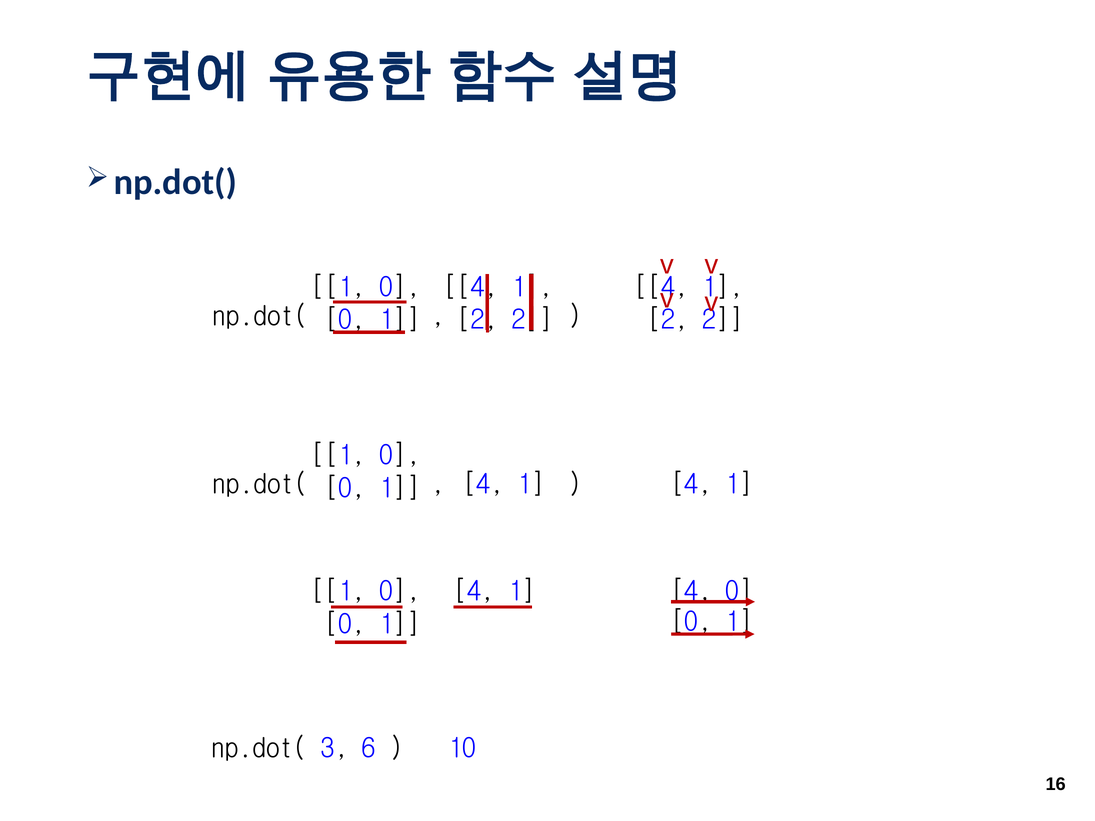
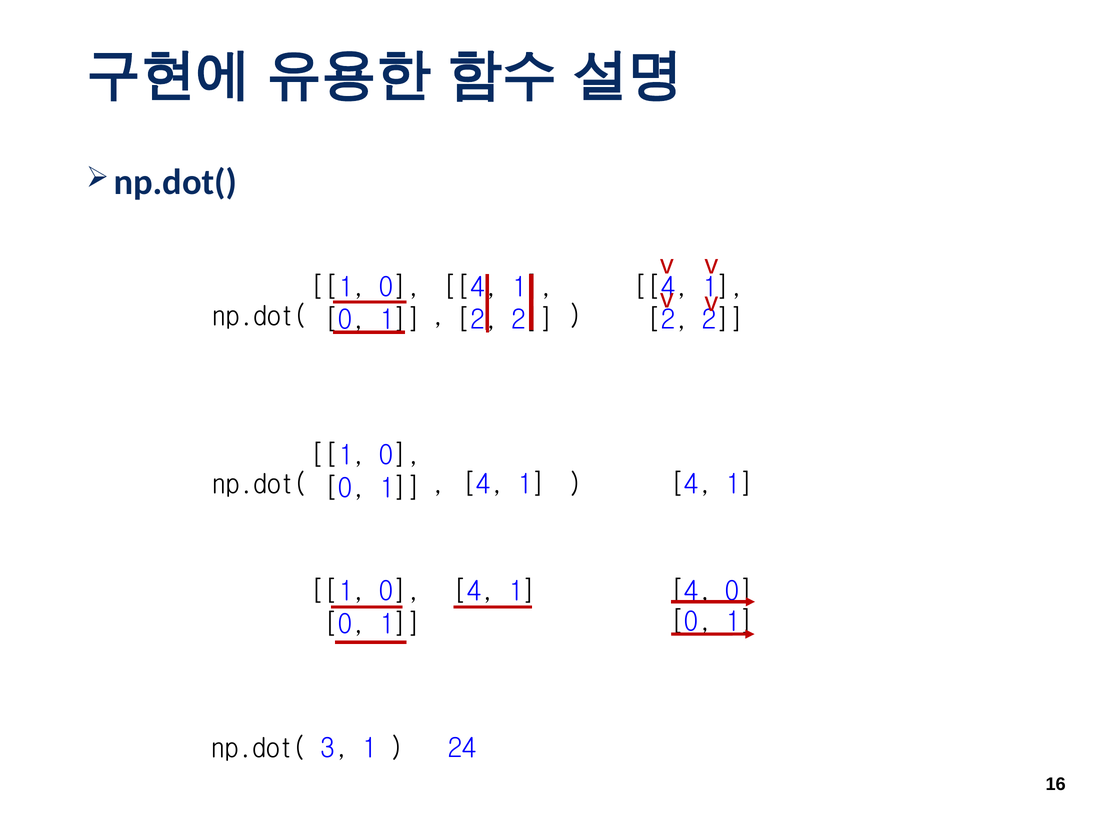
3 6: 6 -> 1 (369, 749)
10: 10 -> 24 (462, 749)
